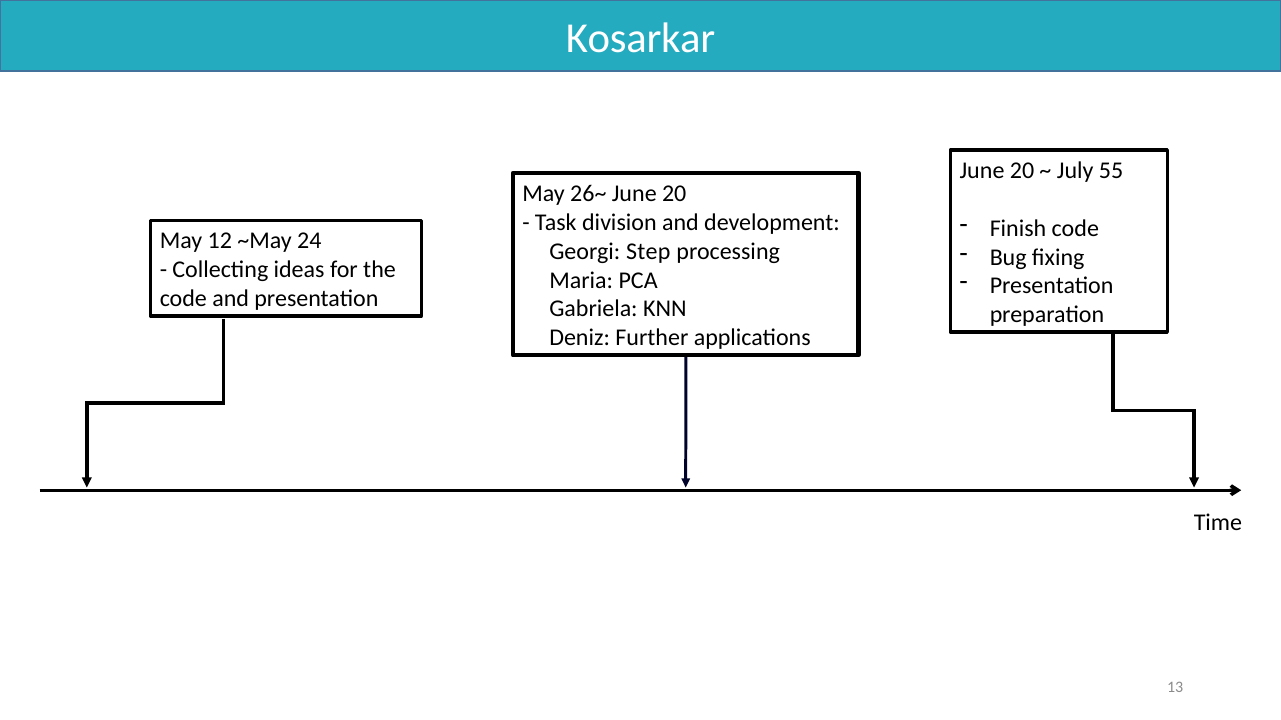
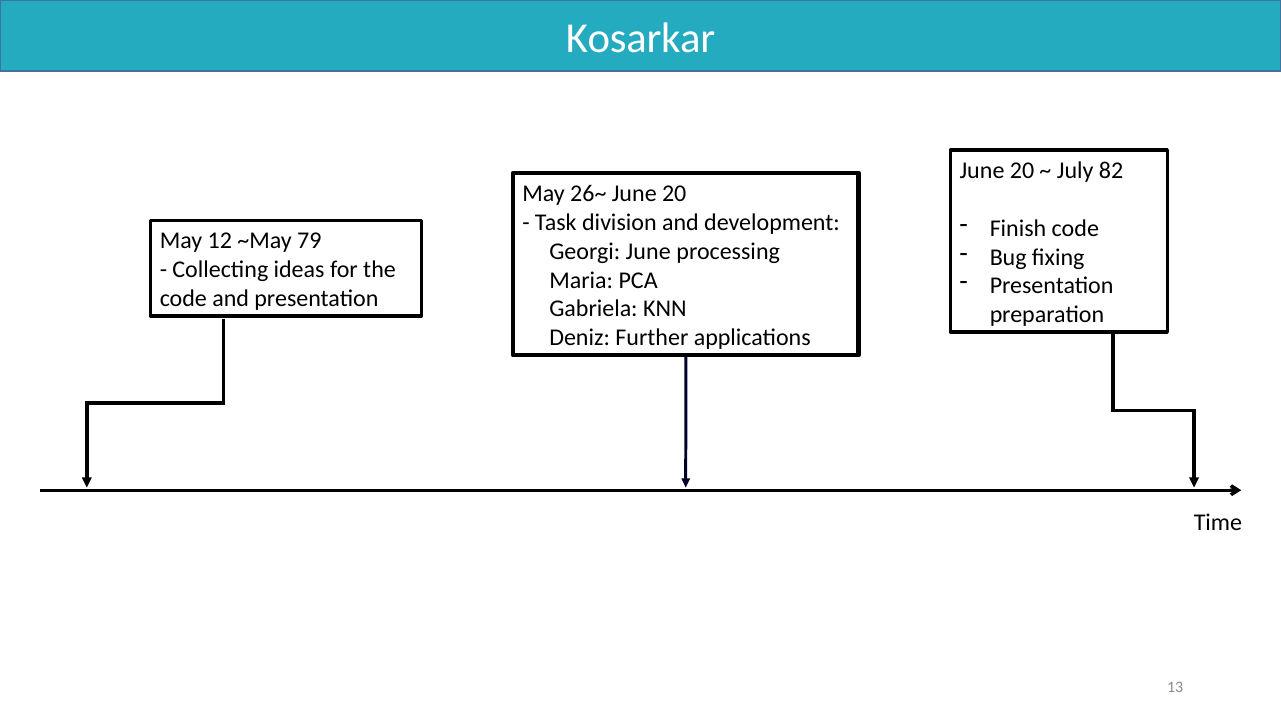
55: 55 -> 82 (1111, 171)
24: 24 -> 79 (309, 241)
Georgi Step: Step -> June (648, 252)
